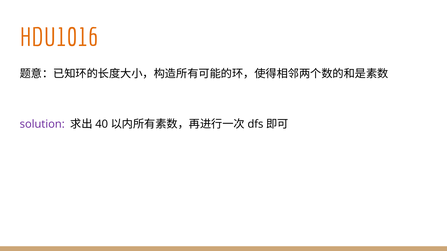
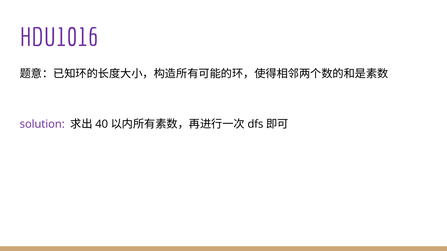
HDU1016 colour: orange -> purple (59, 38)
